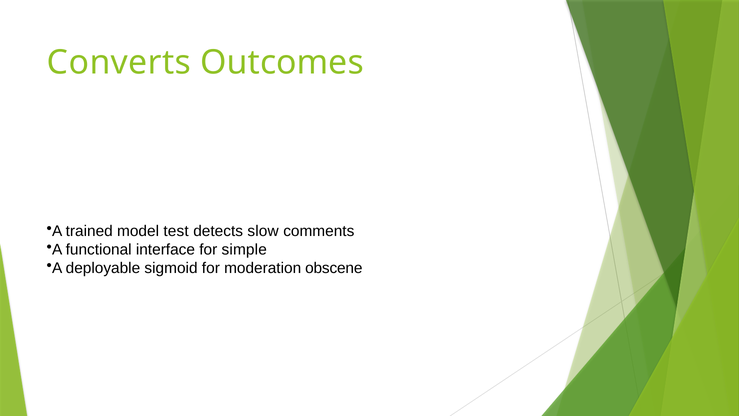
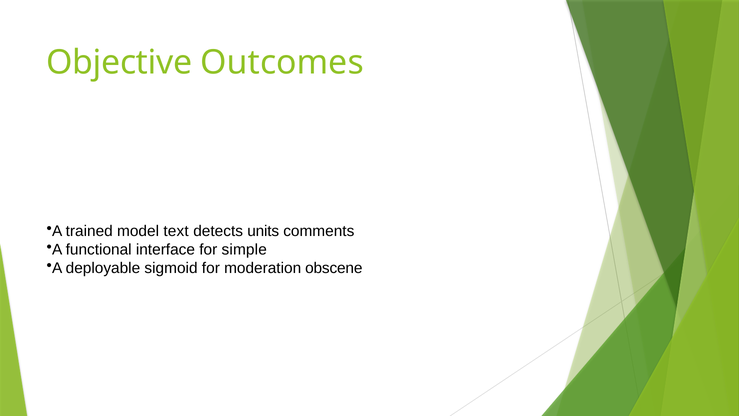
Converts: Converts -> Objective (119, 62)
test: test -> text (176, 231)
slow: slow -> units (263, 231)
